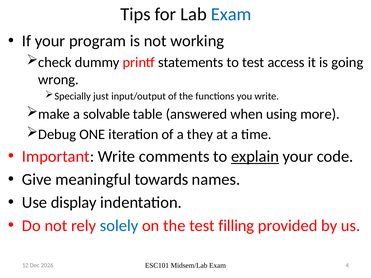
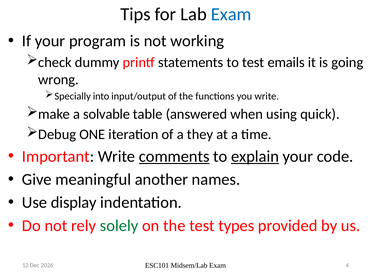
access: access -> emails (286, 62)
just: just -> into (101, 96)
more: more -> quick (320, 114)
comments underline: none -> present (174, 156)
towards: towards -> another (161, 180)
solely colour: blue -> green (119, 226)
filling: filling -> types (236, 226)
